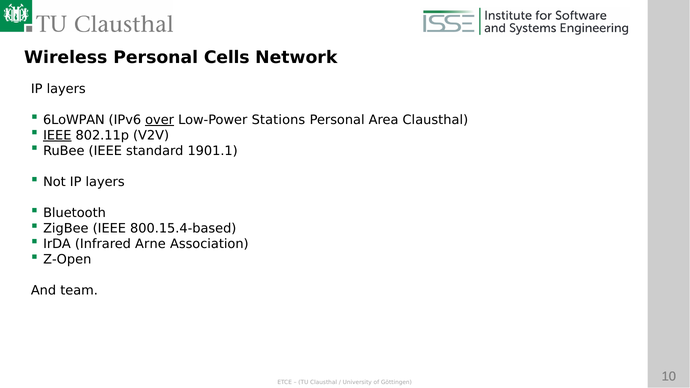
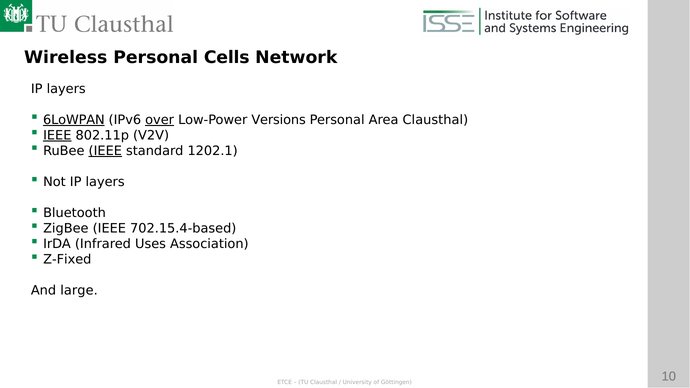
6LoWPAN underline: none -> present (74, 120)
Stations: Stations -> Versions (279, 120)
IEEE underline: none -> present (105, 151)
1901.1: 1901.1 -> 1202.1 (213, 151)
800.15.4-based: 800.15.4-based -> 702.15.4-based (183, 229)
Arne: Arne -> Uses (151, 244)
Z-Open: Z-Open -> Z-Fixed (67, 260)
team: team -> large (79, 291)
